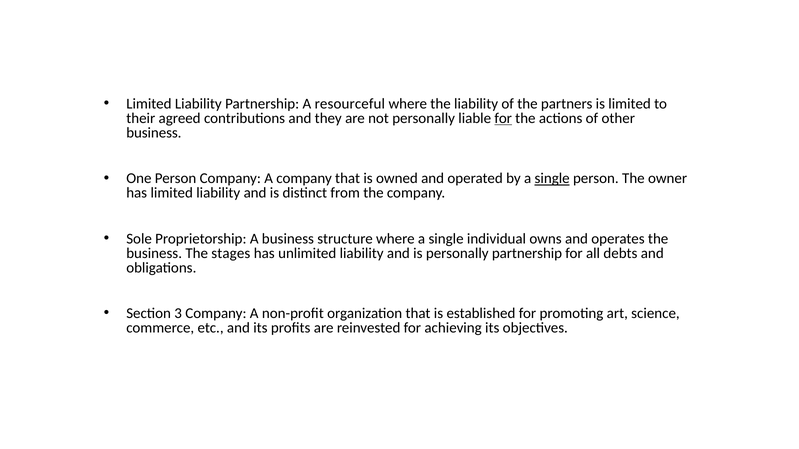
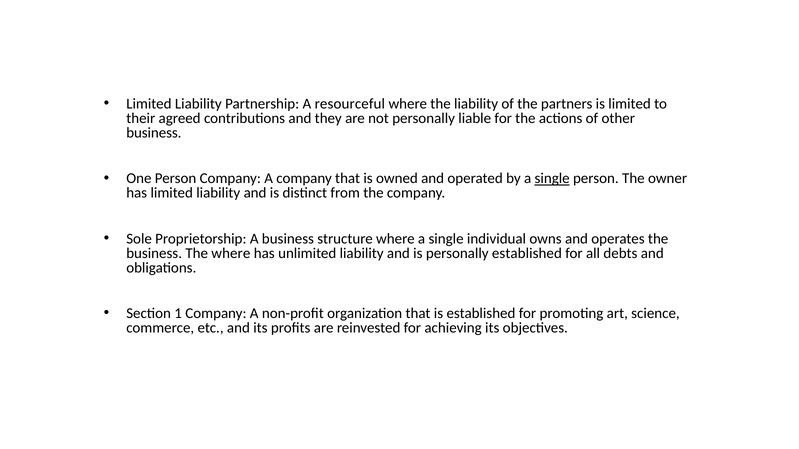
for underline: present -> none (503, 118)
The stages: stages -> where (231, 253)
personally partnership: partnership -> established (527, 253)
3: 3 -> 1 (178, 314)
